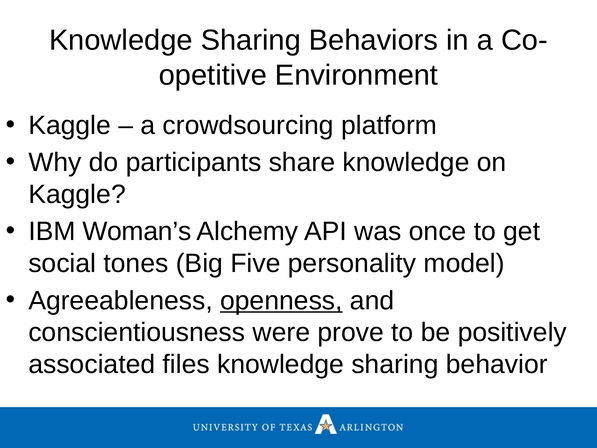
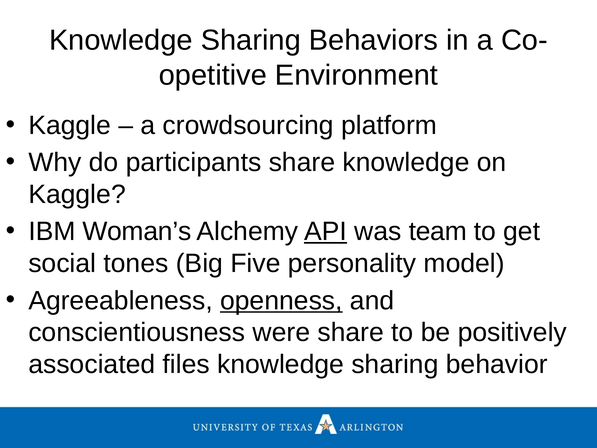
API underline: none -> present (325, 231)
once: once -> team (438, 231)
were prove: prove -> share (351, 332)
